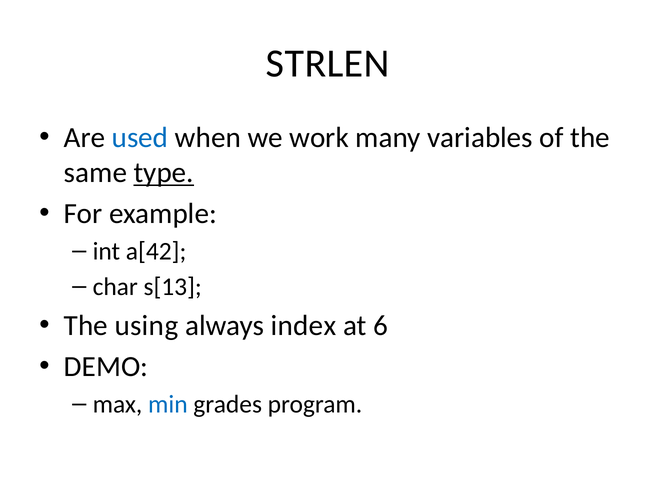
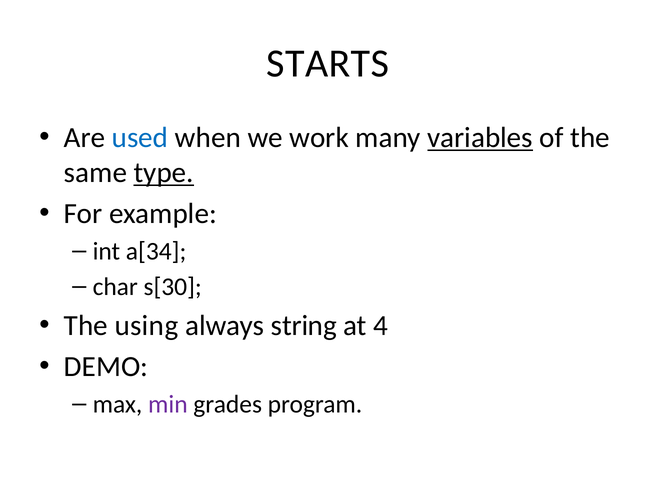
STRLEN: STRLEN -> STARTS (328, 64)
variables underline: none -> present (480, 138)
a[42: a[42 -> a[34 (156, 251)
s[13: s[13 -> s[30 (173, 287)
index: index -> string (304, 326)
6: 6 -> 4 (381, 326)
min colour: blue -> purple (168, 404)
